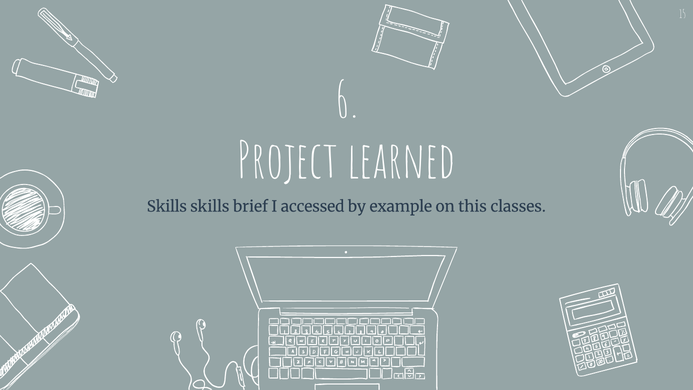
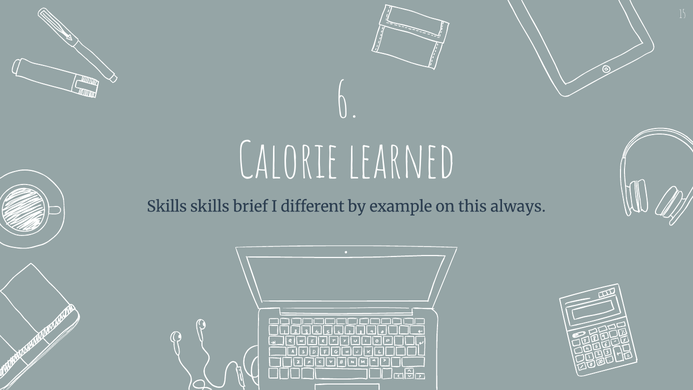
Project: Project -> Calorie (288, 161)
accessed: accessed -> different (313, 207)
classes: classes -> always (518, 207)
